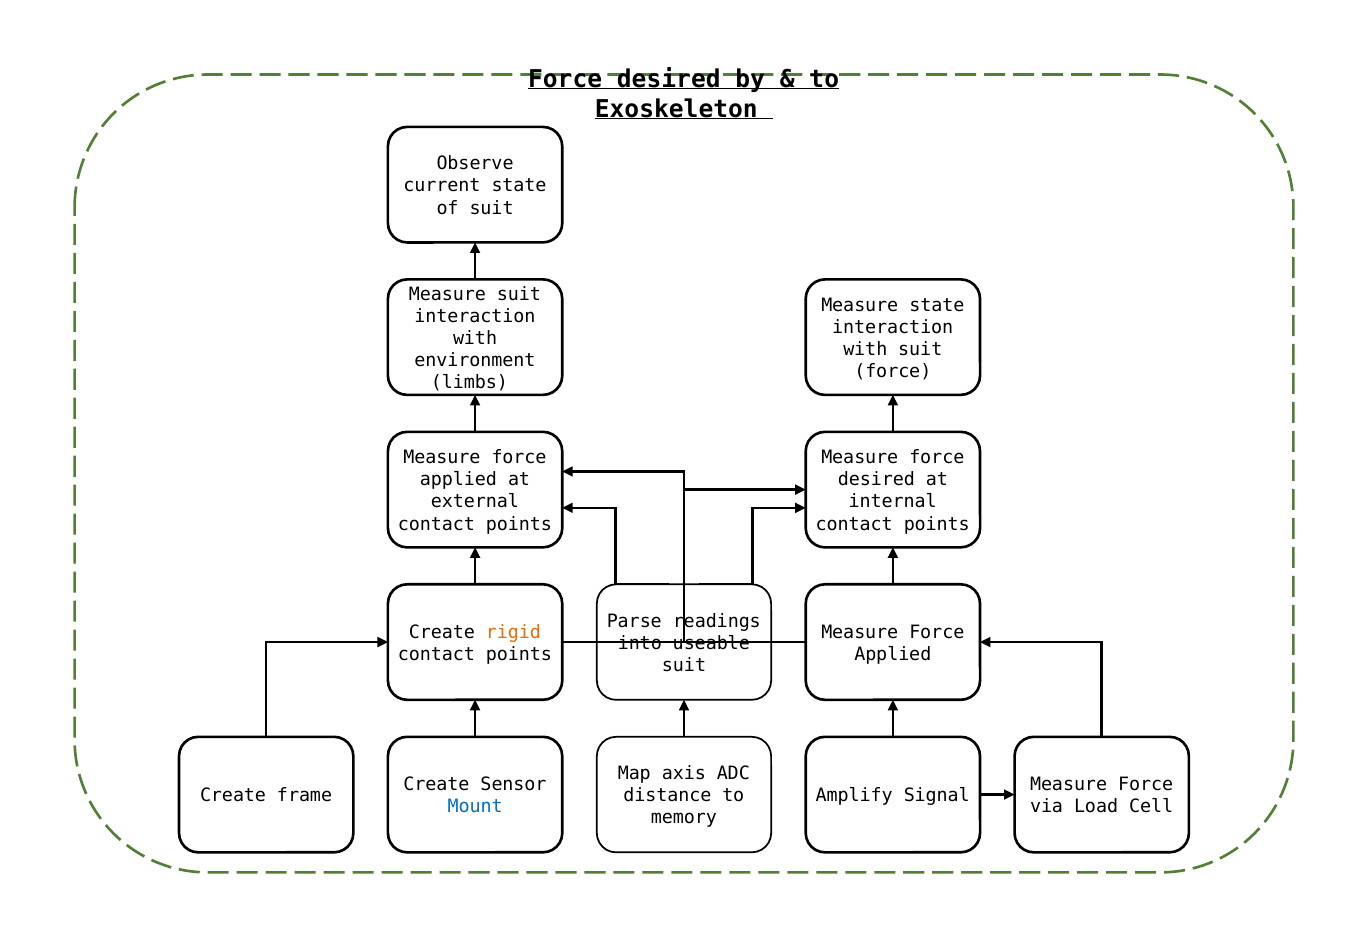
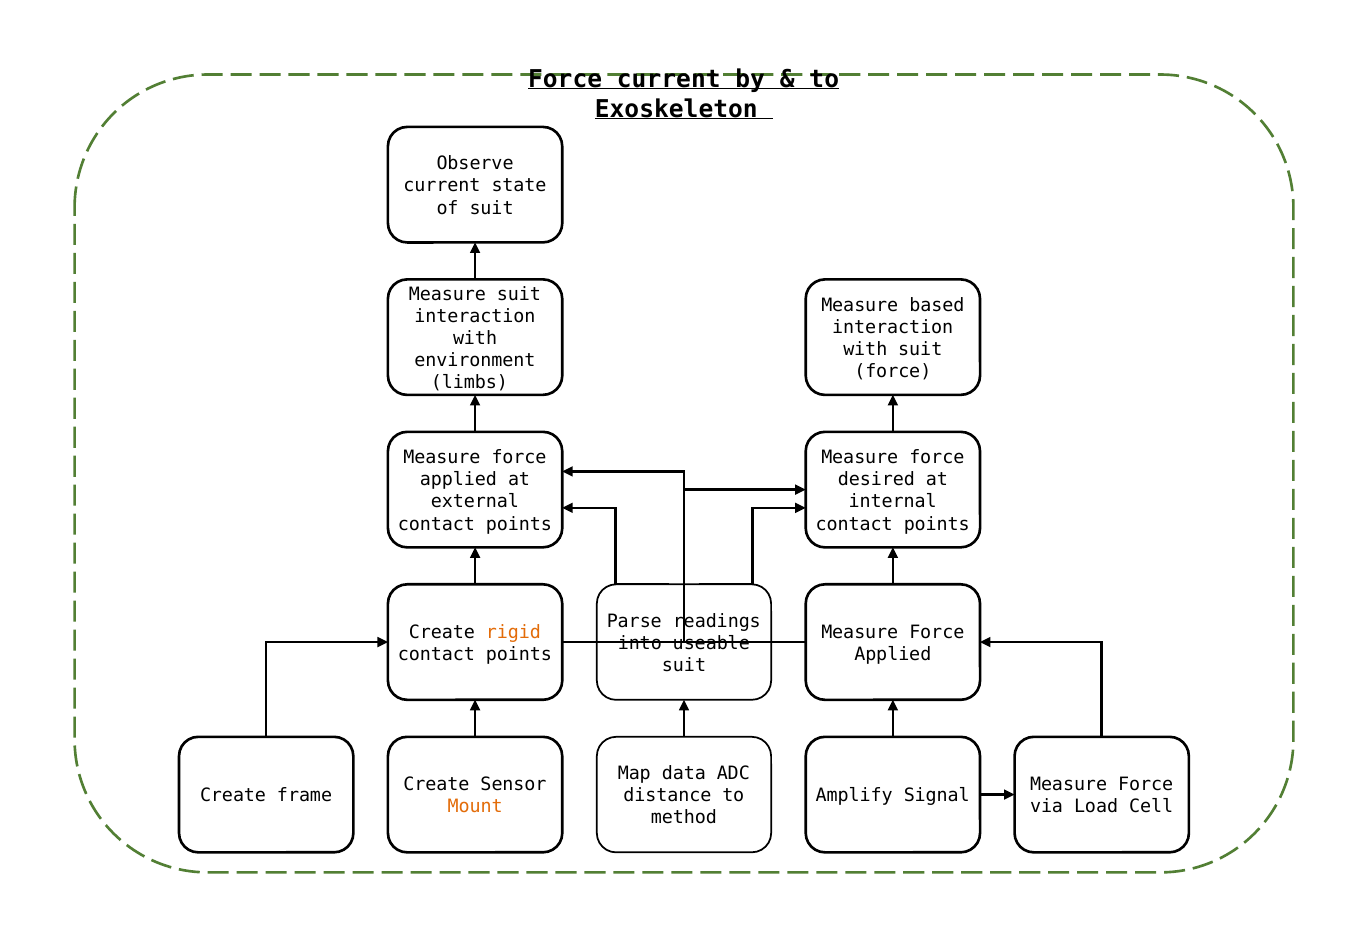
desired: desired -> current (669, 80)
Measure state: state -> based (937, 305)
axis: axis -> data (684, 774)
Mount colour: blue -> orange (475, 807)
memory: memory -> method (684, 818)
